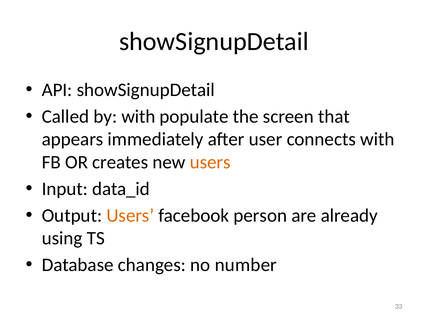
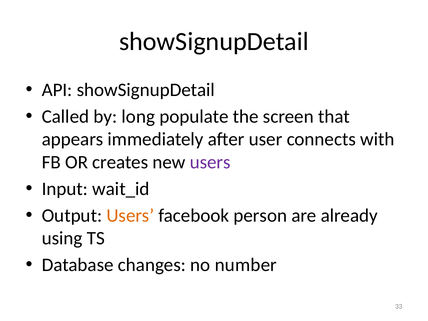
by with: with -> long (138, 116)
users colour: orange -> purple (210, 162)
data_id: data_id -> wait_id (121, 189)
